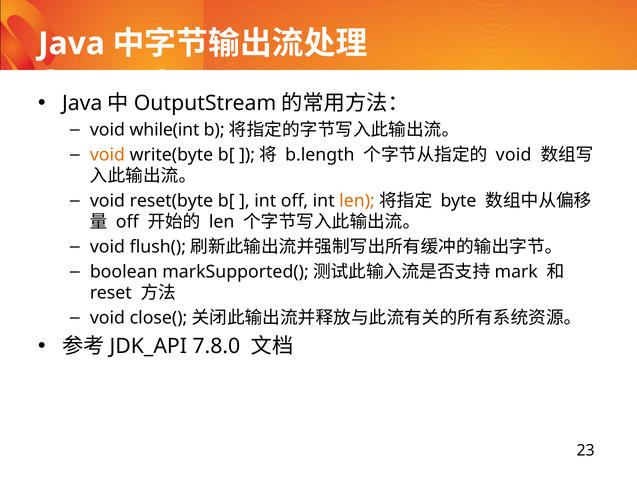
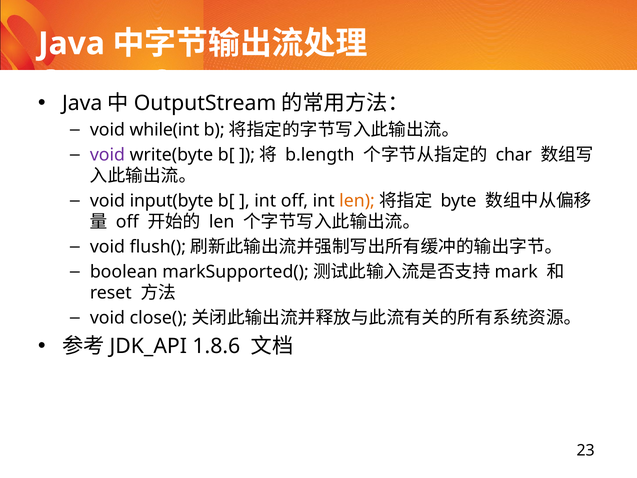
void colour: orange -> purple (107, 155)
void: void -> char (514, 155)
reset(byte: reset(byte -> input(byte (172, 201)
7.8.0: 7.8.0 -> 1.8.6 (216, 346)
